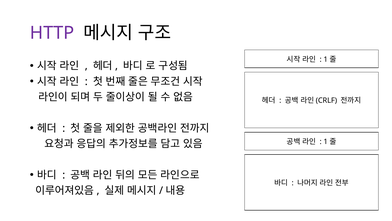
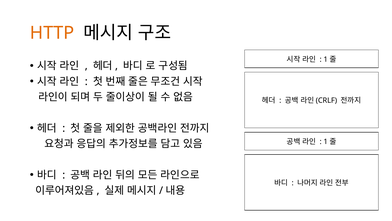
HTTP colour: purple -> orange (52, 33)
